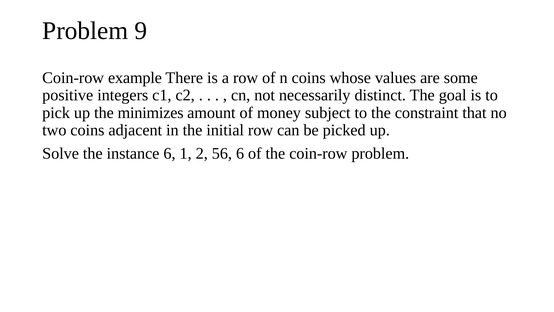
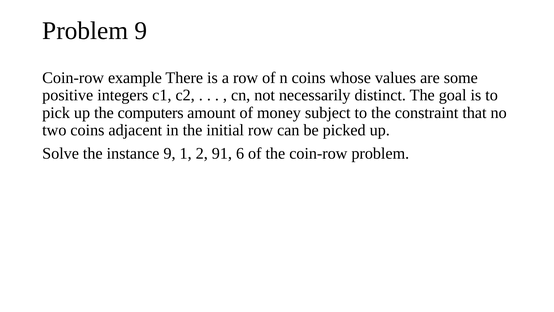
minimizes: minimizes -> computers (151, 113)
instance 6: 6 -> 9 (170, 153)
56: 56 -> 91 (222, 153)
